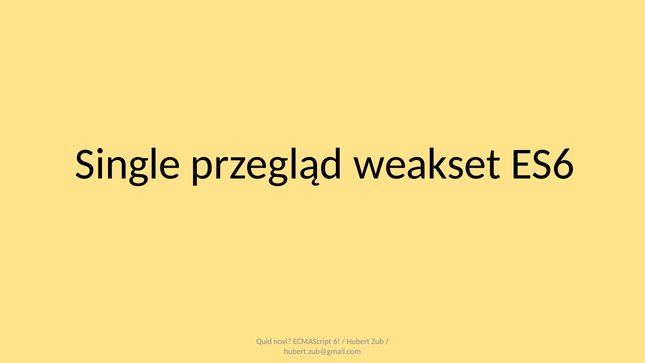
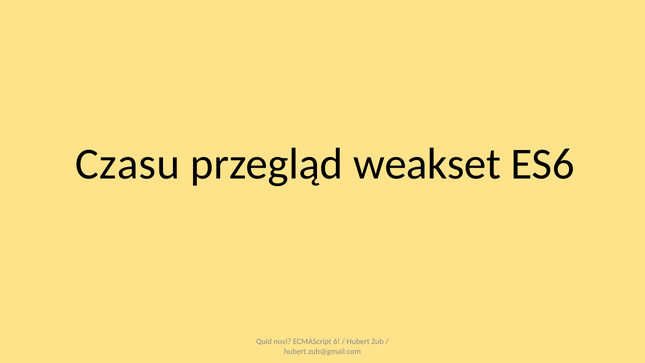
Single: Single -> Czasu (128, 164)
